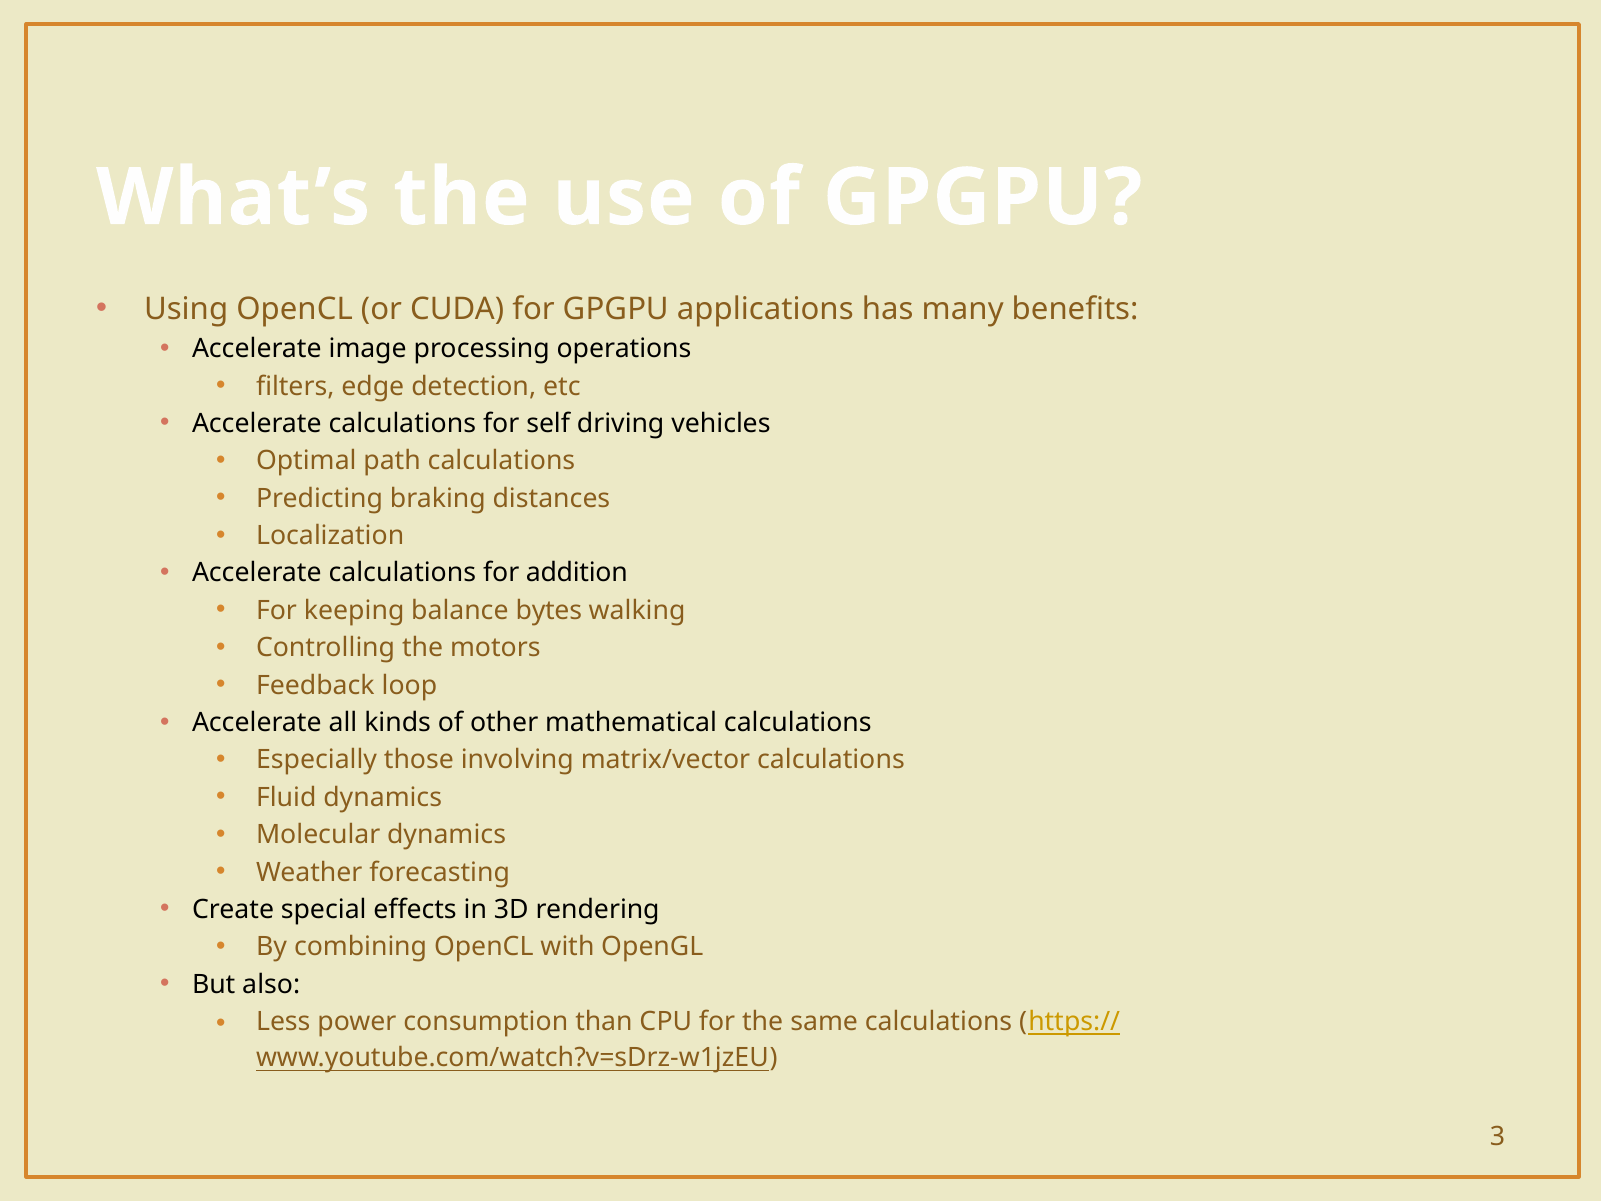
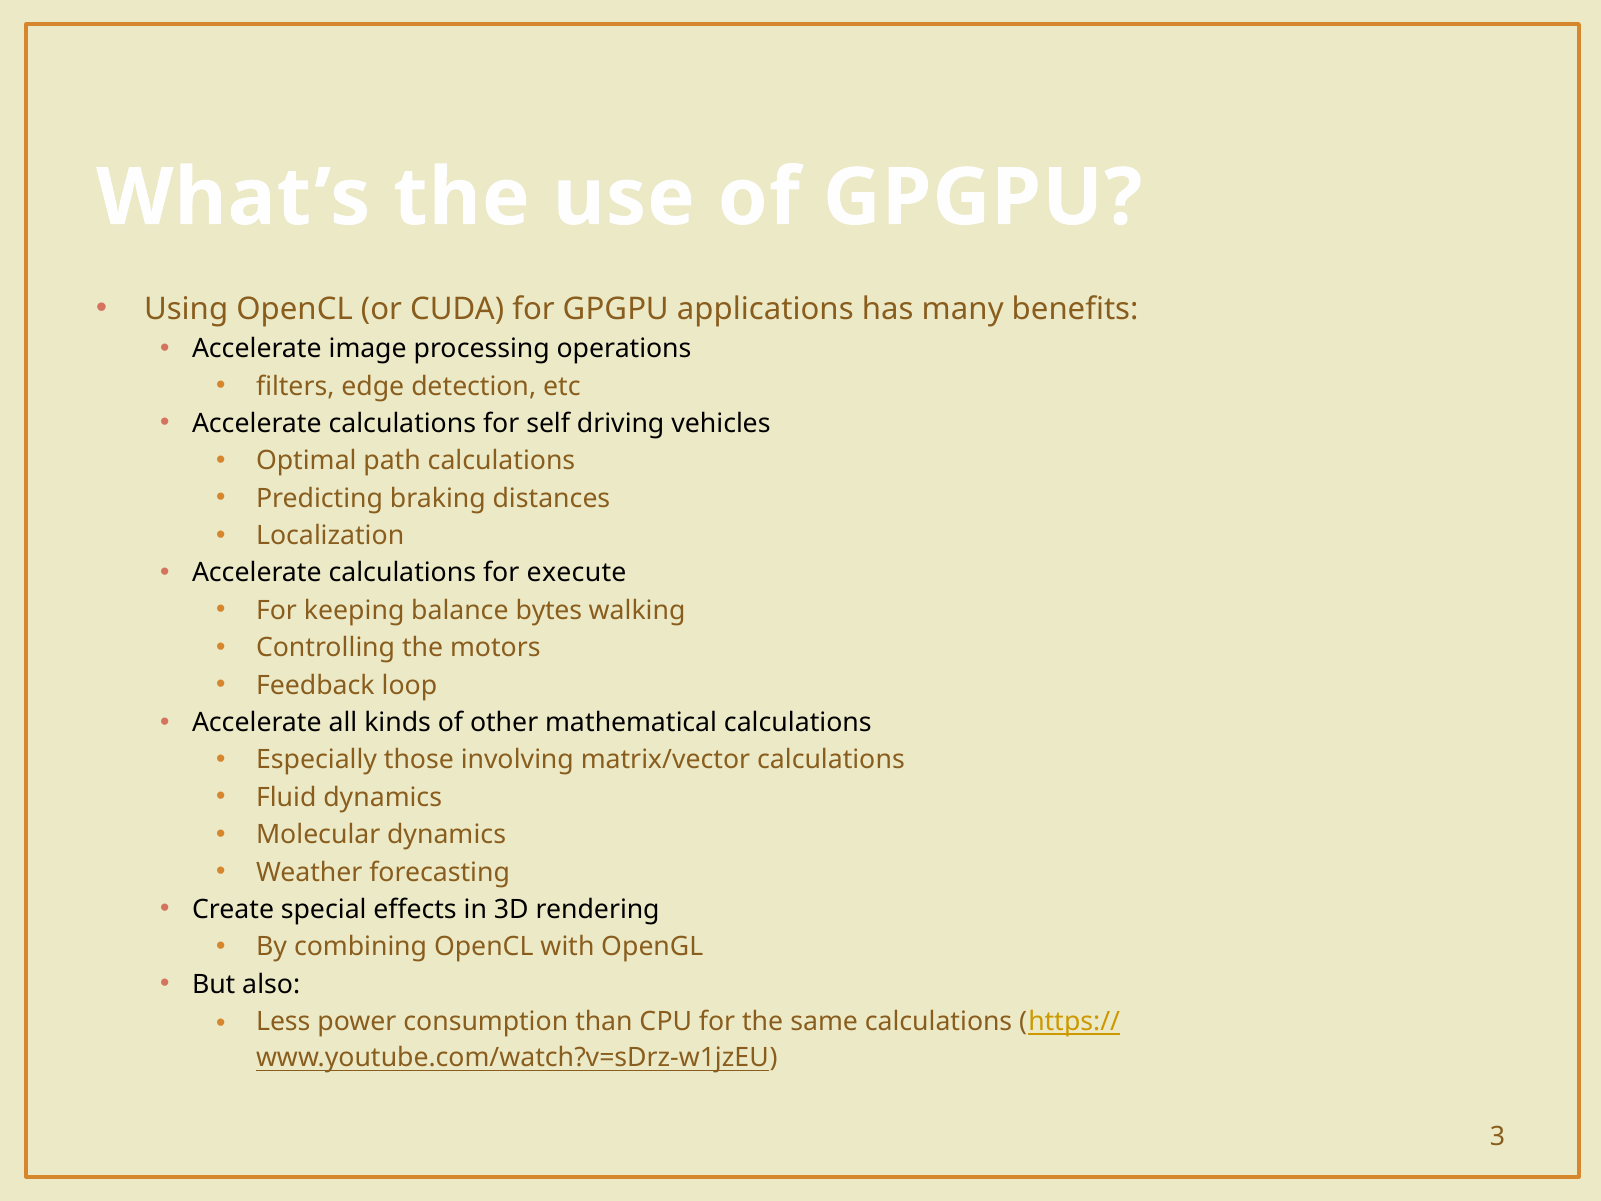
addition: addition -> execute (577, 573)
